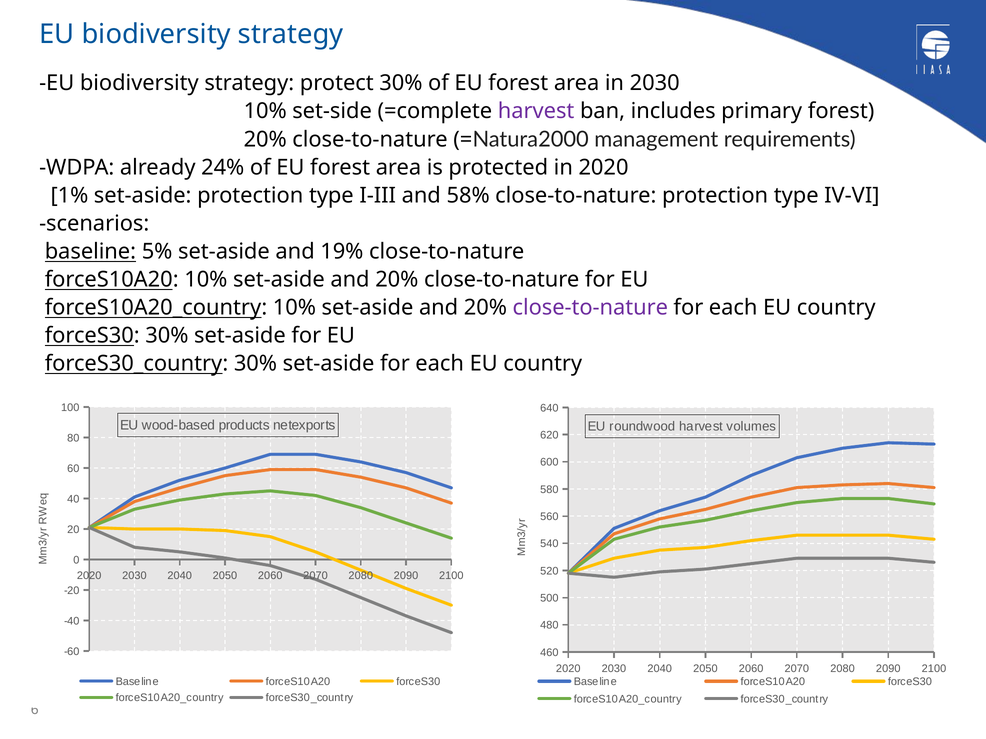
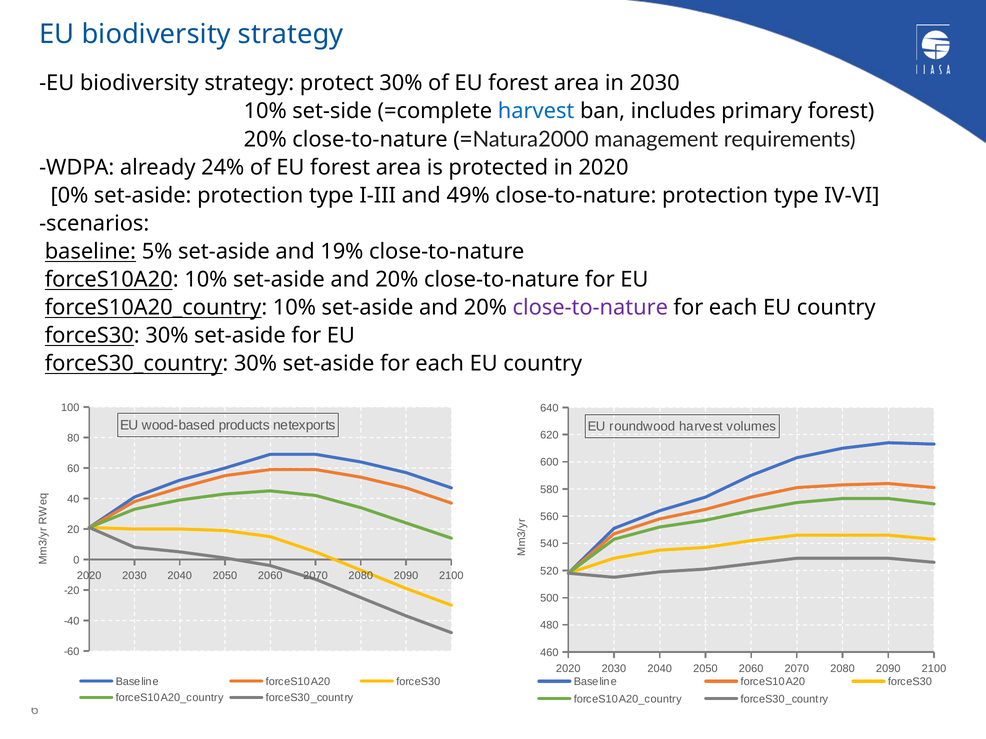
harvest colour: purple -> blue (536, 111)
1%: 1% -> 0% (69, 196)
58%: 58% -> 49% (468, 196)
